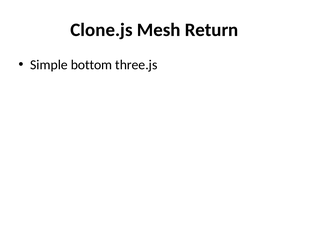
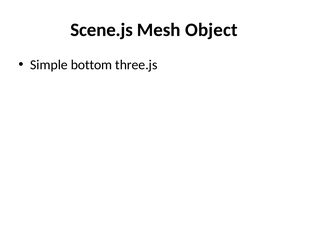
Clone.js: Clone.js -> Scene.js (102, 30)
Return: Return -> Object (212, 30)
